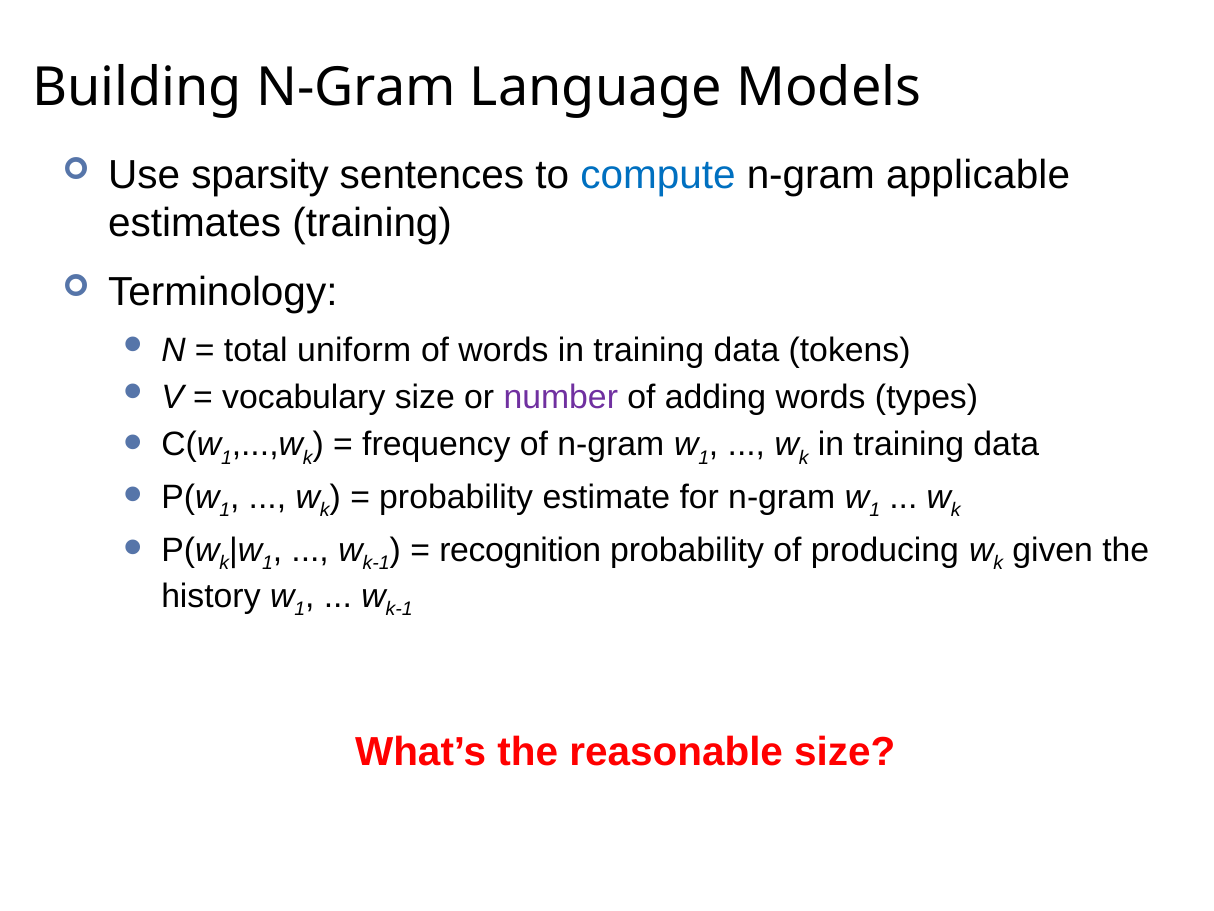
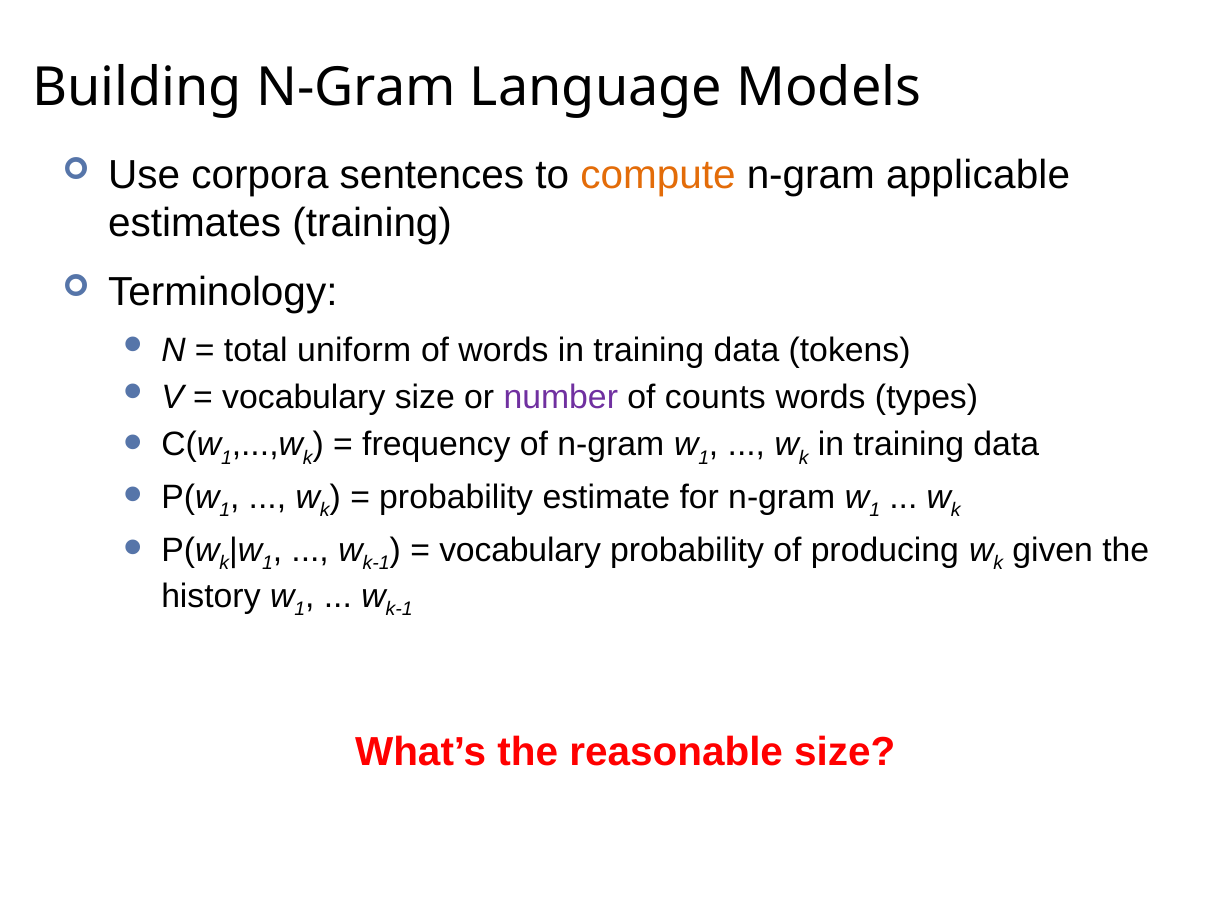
sparsity: sparsity -> corpora (260, 175)
compute colour: blue -> orange (658, 175)
adding: adding -> counts (715, 397)
recognition: recognition -> vocabulary (520, 550)
